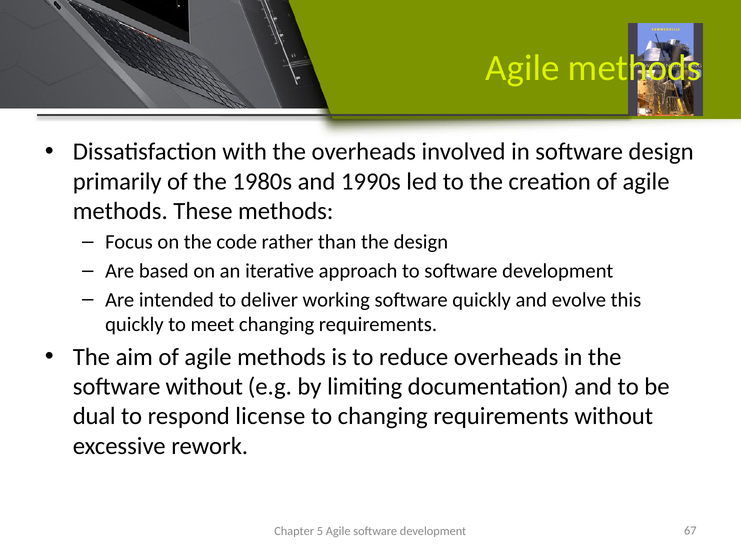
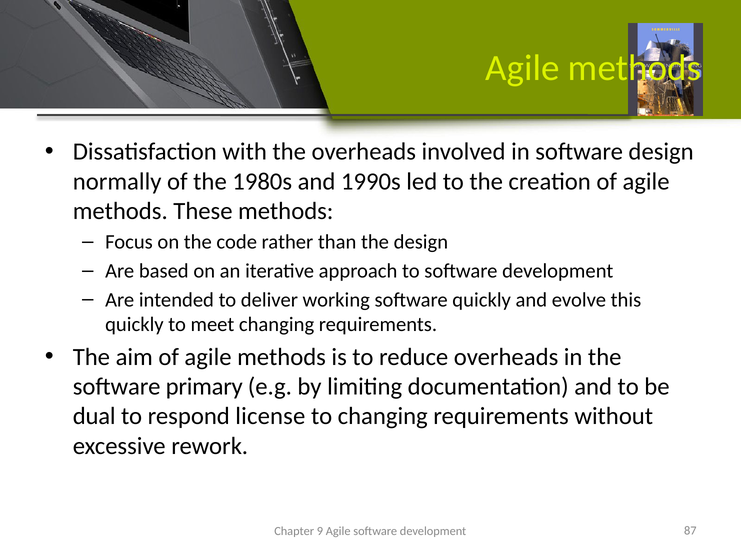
primarily: primarily -> normally (117, 181)
software without: without -> primary (204, 386)
5: 5 -> 9 (320, 531)
67: 67 -> 87 (690, 531)
